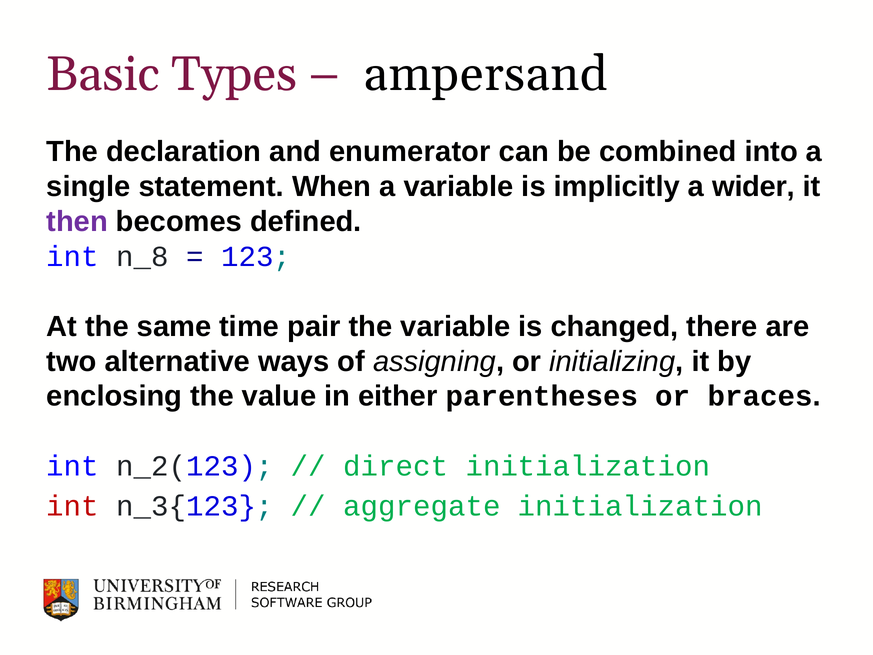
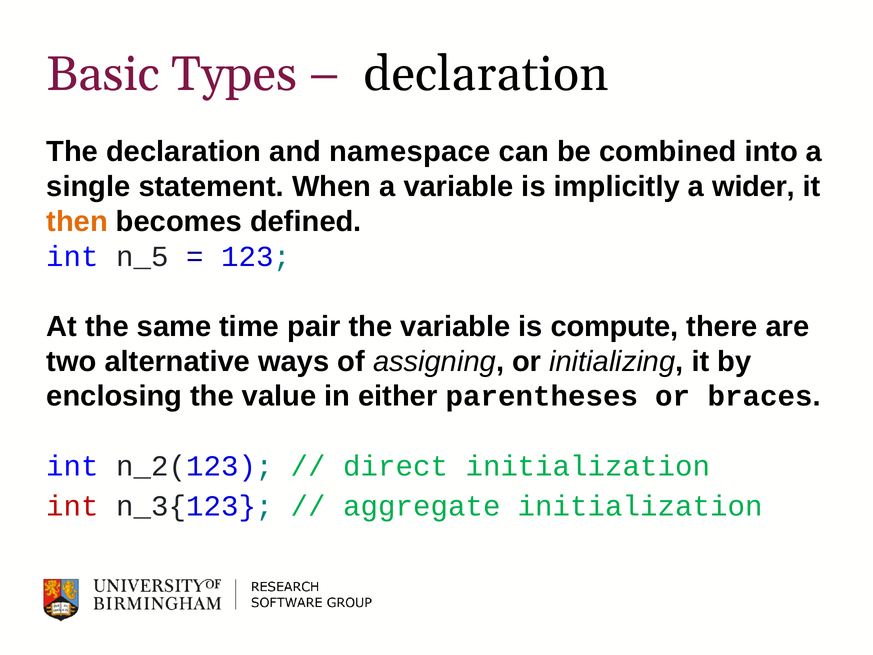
ampersand: ampersand -> declaration (486, 74)
enumerator: enumerator -> namespace (410, 152)
then colour: purple -> orange (77, 222)
n_8: n_8 -> n_5 (143, 257)
changed: changed -> compute (615, 326)
